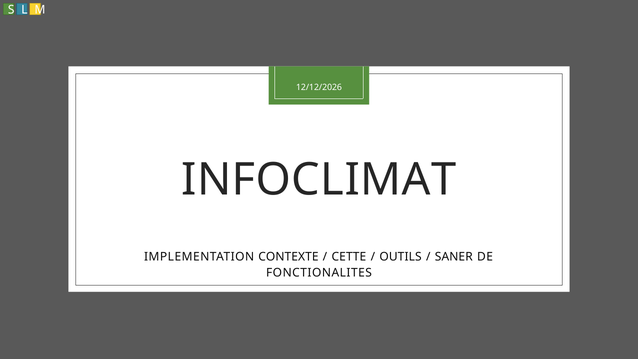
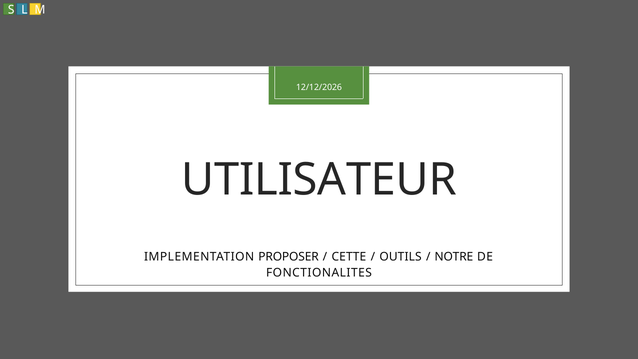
INFOCLIMAT: INFOCLIMAT -> UTILISATEUR (319, 180)
CONTEXTE: CONTEXTE -> PROPOSER (289, 257)
SANER: SANER -> NOTRE (454, 257)
